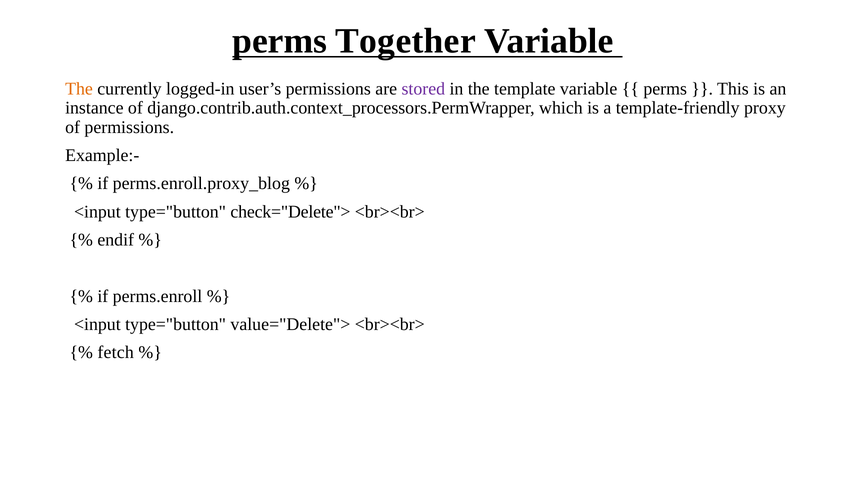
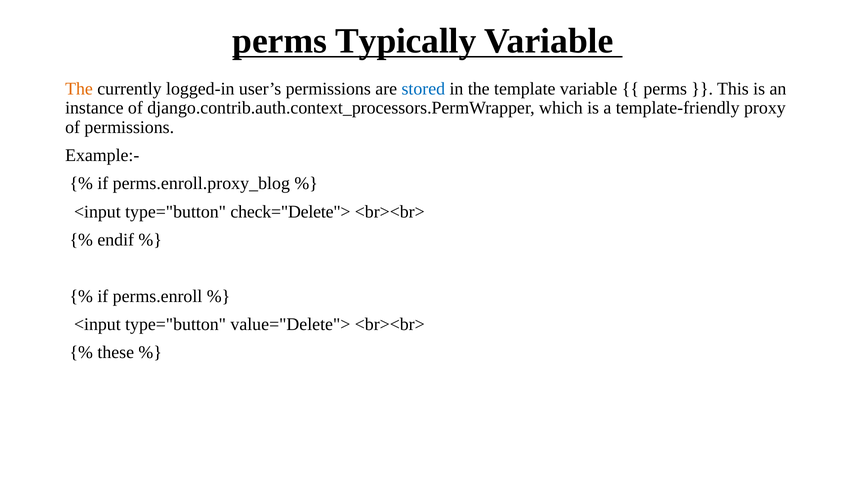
Together: Together -> Typically (406, 41)
stored colour: purple -> blue (423, 89)
fetch: fetch -> these (116, 353)
